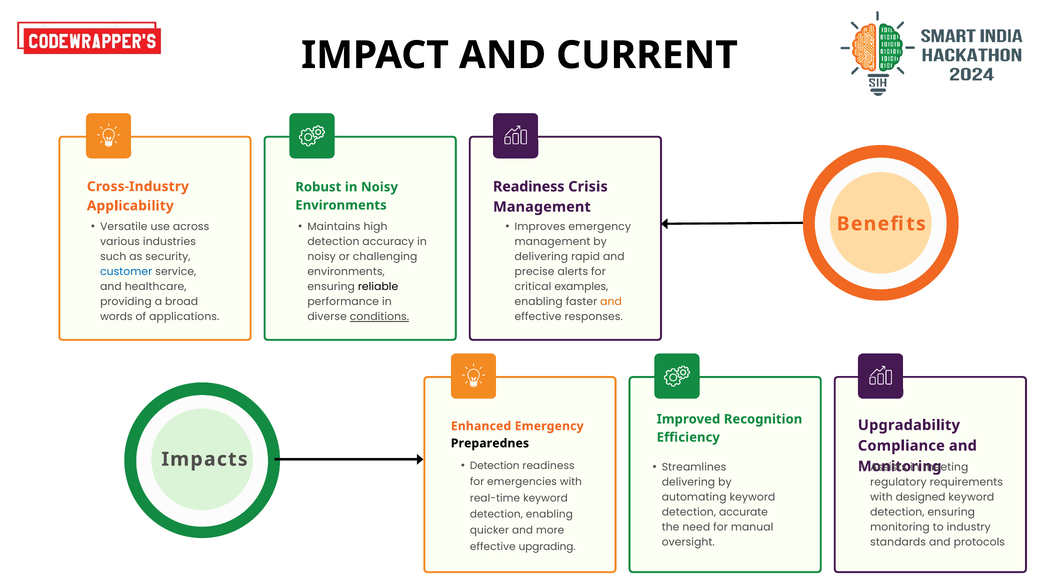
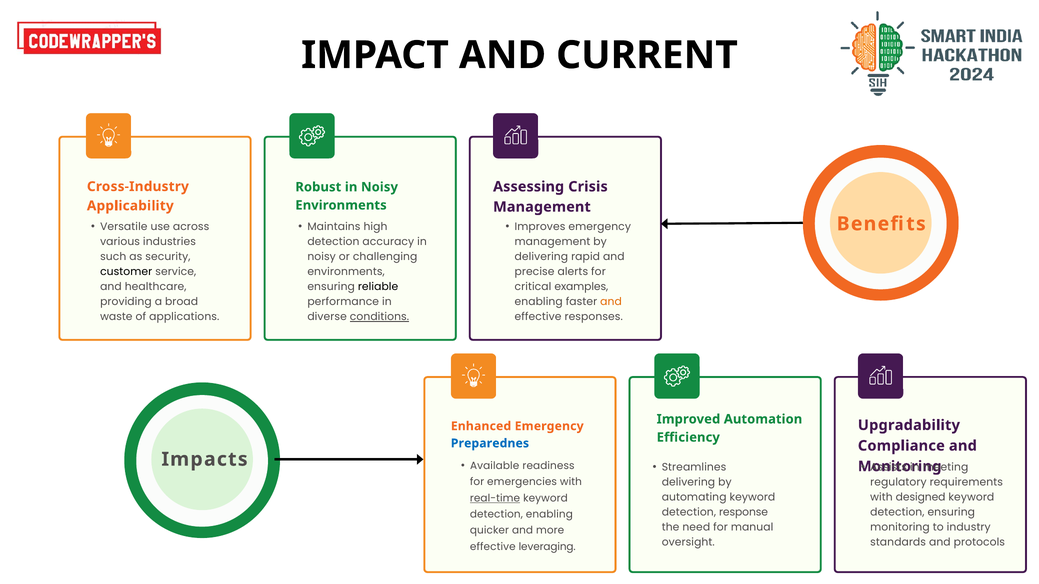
Readiness: Readiness -> Assessing (529, 187)
customer colour: blue -> black (126, 272)
words: words -> waste (116, 317)
Recognition: Recognition -> Automation (763, 419)
Preparednes colour: black -> blue (490, 444)
Detection: Detection -> Available (495, 466)
real-time underline: none -> present (495, 498)
accurate: accurate -> response (744, 513)
upgrading: upgrading -> leveraging (547, 547)
